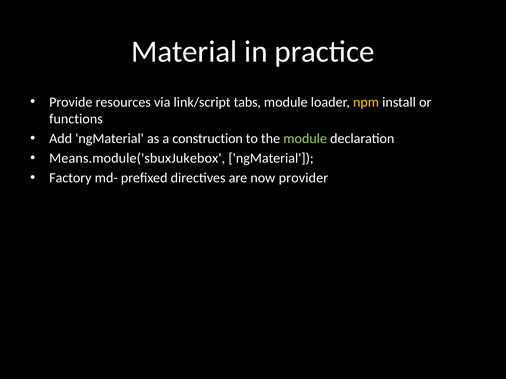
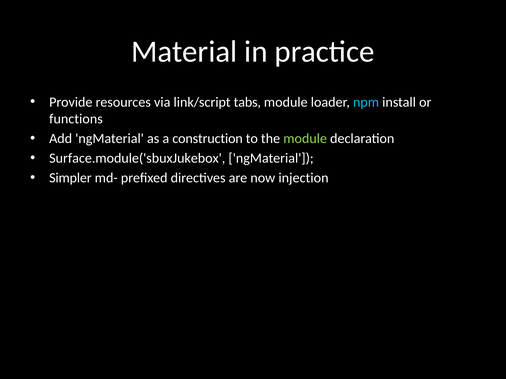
npm colour: yellow -> light blue (366, 102)
Means.module('sbuxJukebox: Means.module('sbuxJukebox -> Surface.module('sbuxJukebox (137, 159)
Factory: Factory -> Simpler (70, 178)
provider: provider -> injection (303, 178)
